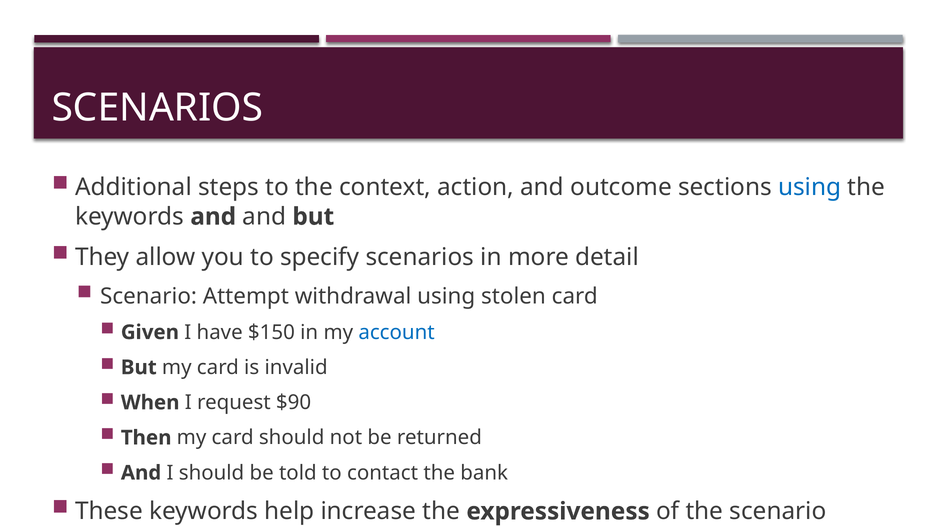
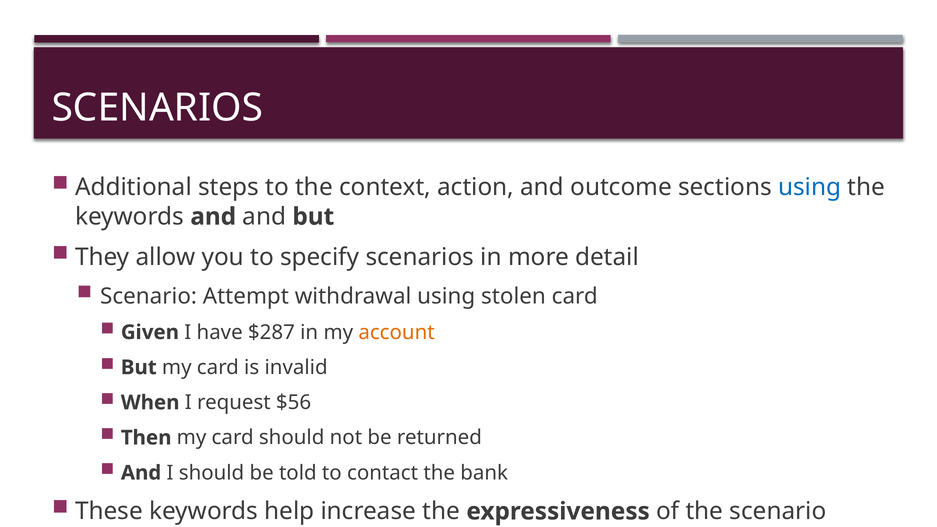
$150: $150 -> $287 (271, 332)
account colour: blue -> orange (397, 332)
$90: $90 -> $56 (294, 403)
